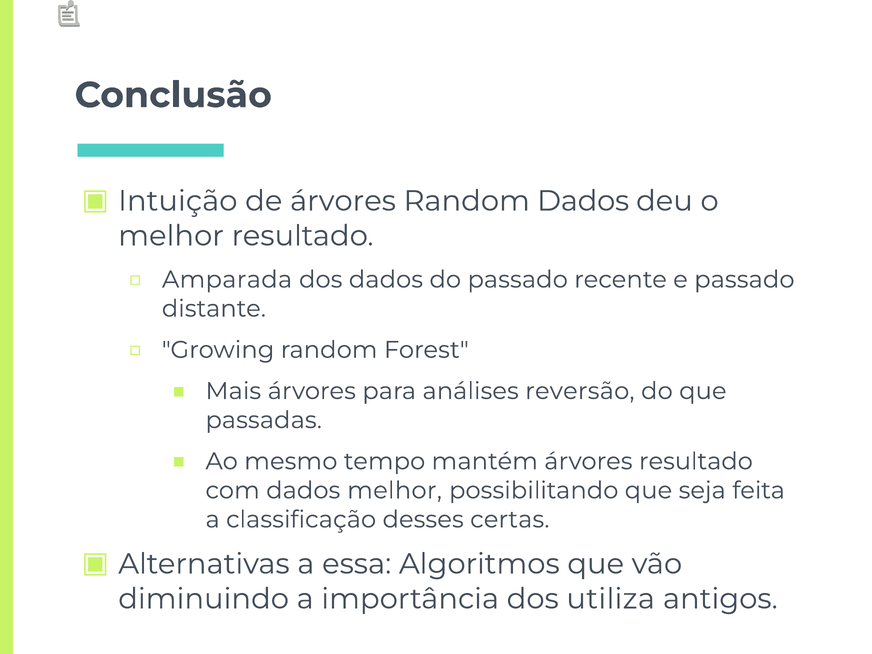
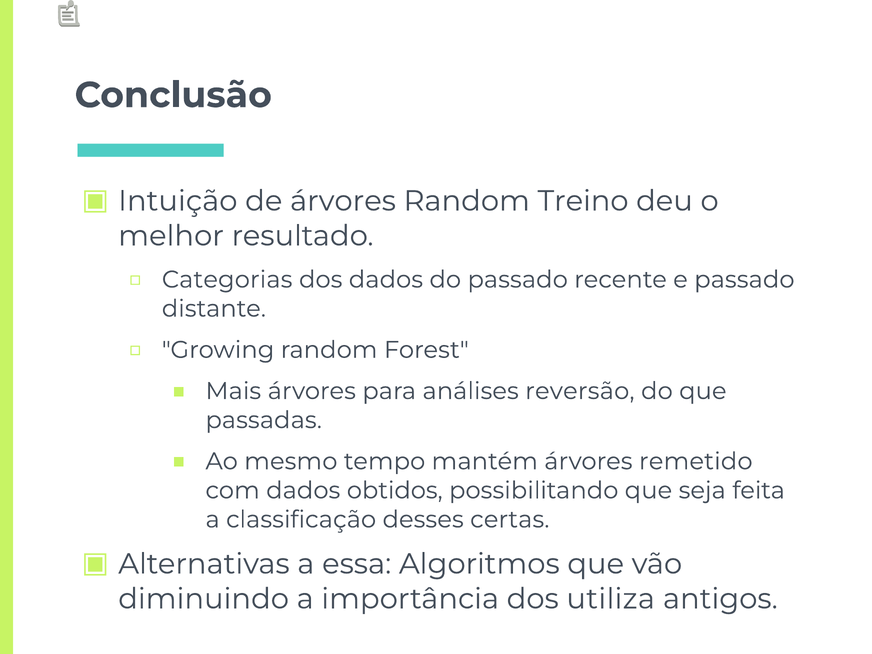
Random Dados: Dados -> Treino (583, 201)
Amparada: Amparada -> Categorias (227, 280)
árvores resultado: resultado -> remetido (696, 461)
dados melhor: melhor -> obtidos (395, 490)
